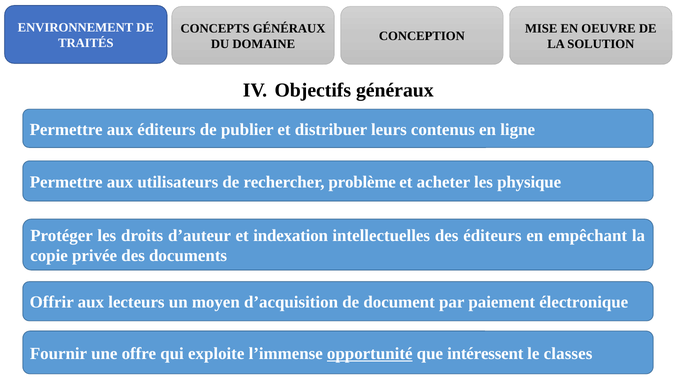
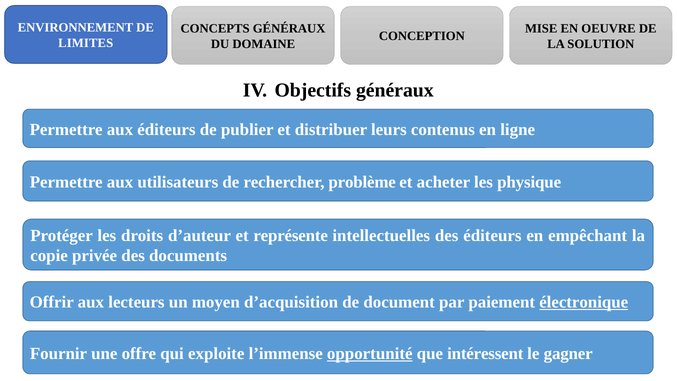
TRAITÉS: TRAITÉS -> LIMITES (86, 43)
indexation: indexation -> représente (291, 235)
électronique underline: none -> present (584, 302)
classes: classes -> gagner (568, 353)
